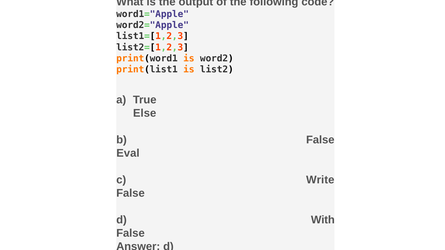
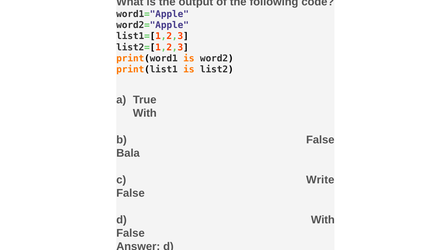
Else: Else -> With (145, 113)
Eval: Eval -> Bala (128, 153)
